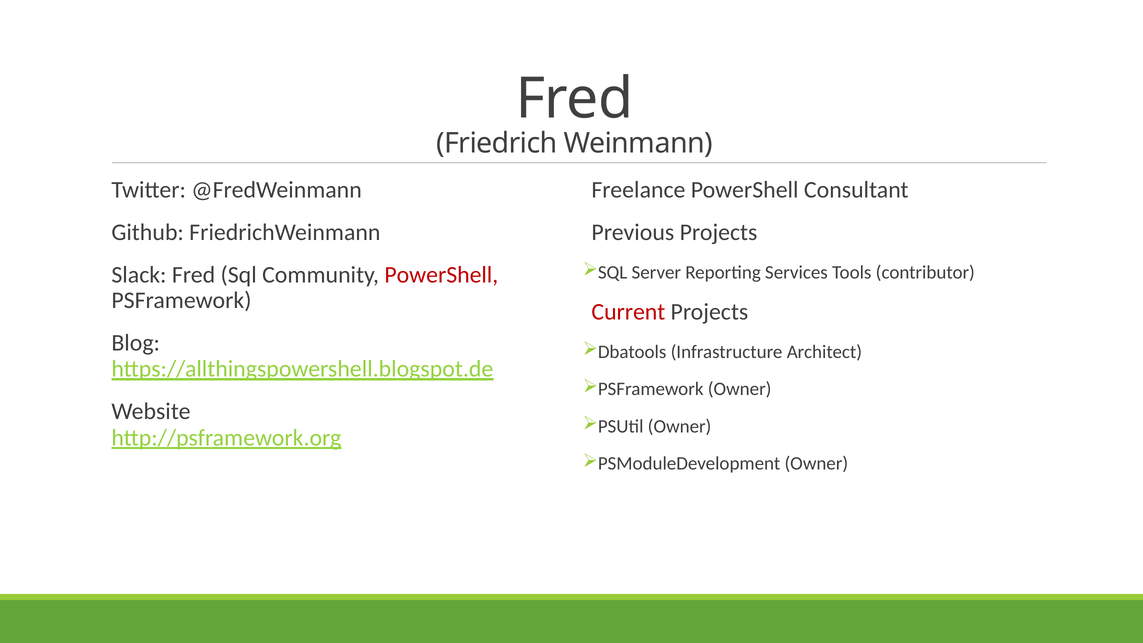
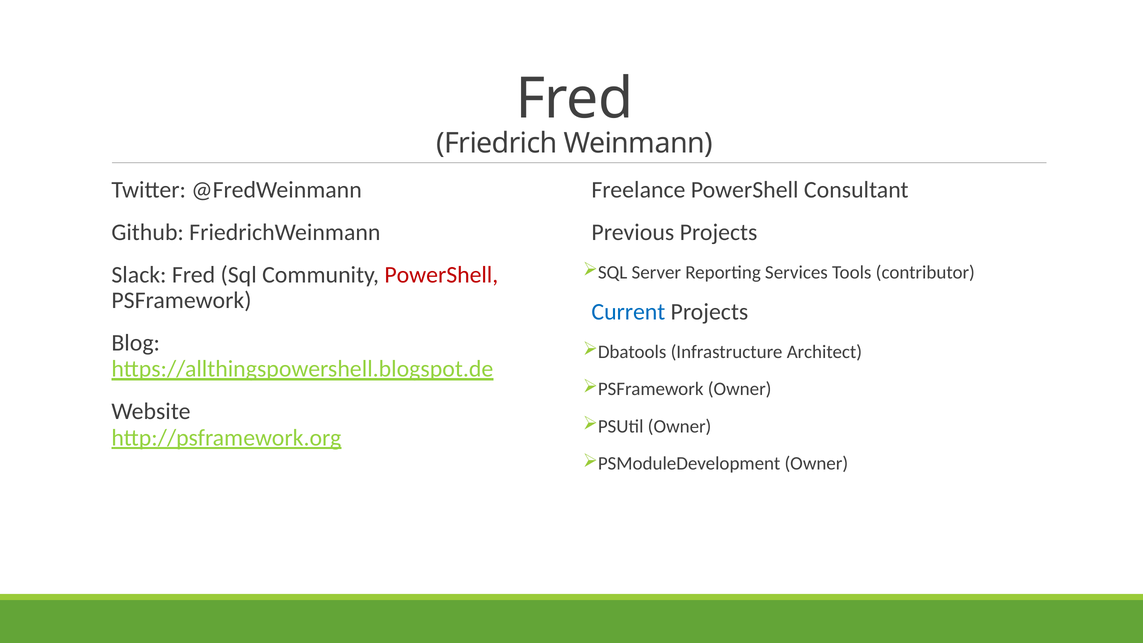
Current colour: red -> blue (628, 312)
